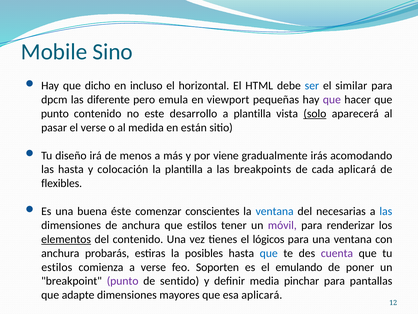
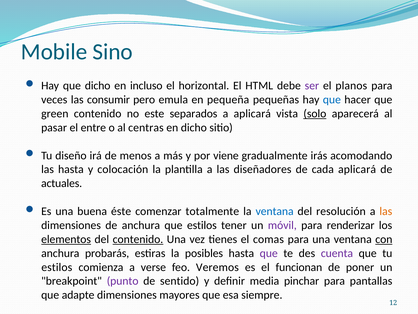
ser colour: blue -> purple (312, 86)
similar: similar -> planos (351, 86)
dpcm: dpcm -> veces (54, 99)
diferente: diferente -> consumir (108, 99)
viewport: viewport -> pequeña (228, 99)
que colour: purple -> blue (332, 99)
punto: punto -> green (55, 113)
desarrollo: desarrollo -> separados (194, 113)
a plantilla: plantilla -> aplicará (252, 113)
el verse: verse -> entre (93, 127)
medida: medida -> centras (146, 127)
en están: están -> dicho (194, 127)
breakpoints: breakpoints -> diseñadores (263, 169)
flexibles: flexibles -> actuales (62, 183)
conscientes: conscientes -> totalmente (212, 211)
necesarias: necesarias -> resolución (341, 211)
las colour: blue -> orange (386, 211)
contenido underline: none -> present (138, 239)
lógicos: lógicos -> comas (268, 239)
con underline: none -> present (384, 239)
que colour: blue -> purple (269, 253)
Soporten: Soporten -> Veremos (217, 267)
emulando: emulando -> funcionan (299, 267)
esa aplicará: aplicará -> siempre (262, 295)
